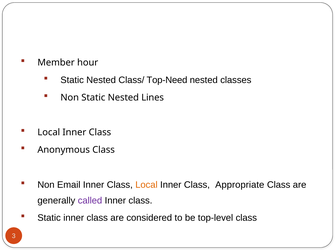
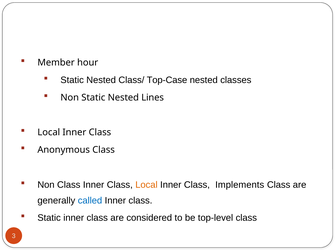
Top-Need: Top-Need -> Top-Case (167, 80)
Non Email: Email -> Class (69, 185)
Appropriate: Appropriate -> Implements (240, 185)
called colour: purple -> blue (90, 201)
